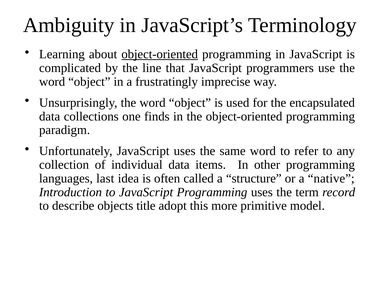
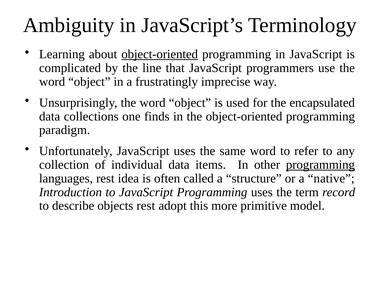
programming underline: none -> present (320, 165)
languages last: last -> rest (105, 178)
objects title: title -> rest (146, 206)
